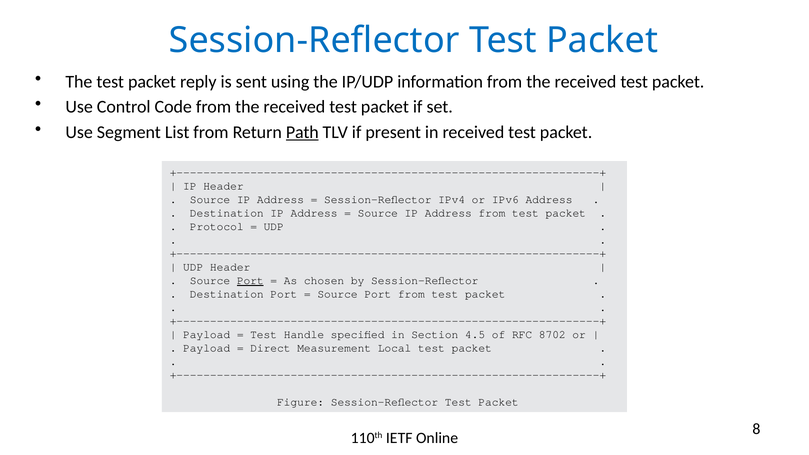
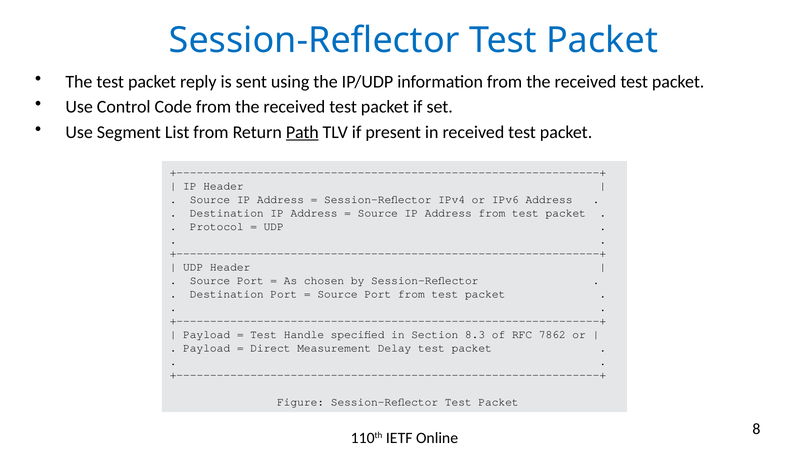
Port underline: present -> none (250, 281)
4.5: 4.5 -> 8.3 (475, 335)
8702: 8702 -> 7862 (552, 335)
Local: Local -> Delay (395, 348)
